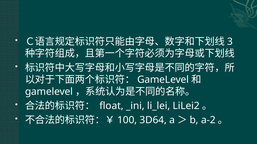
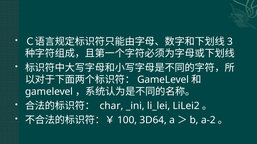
float: float -> char (112, 106)
